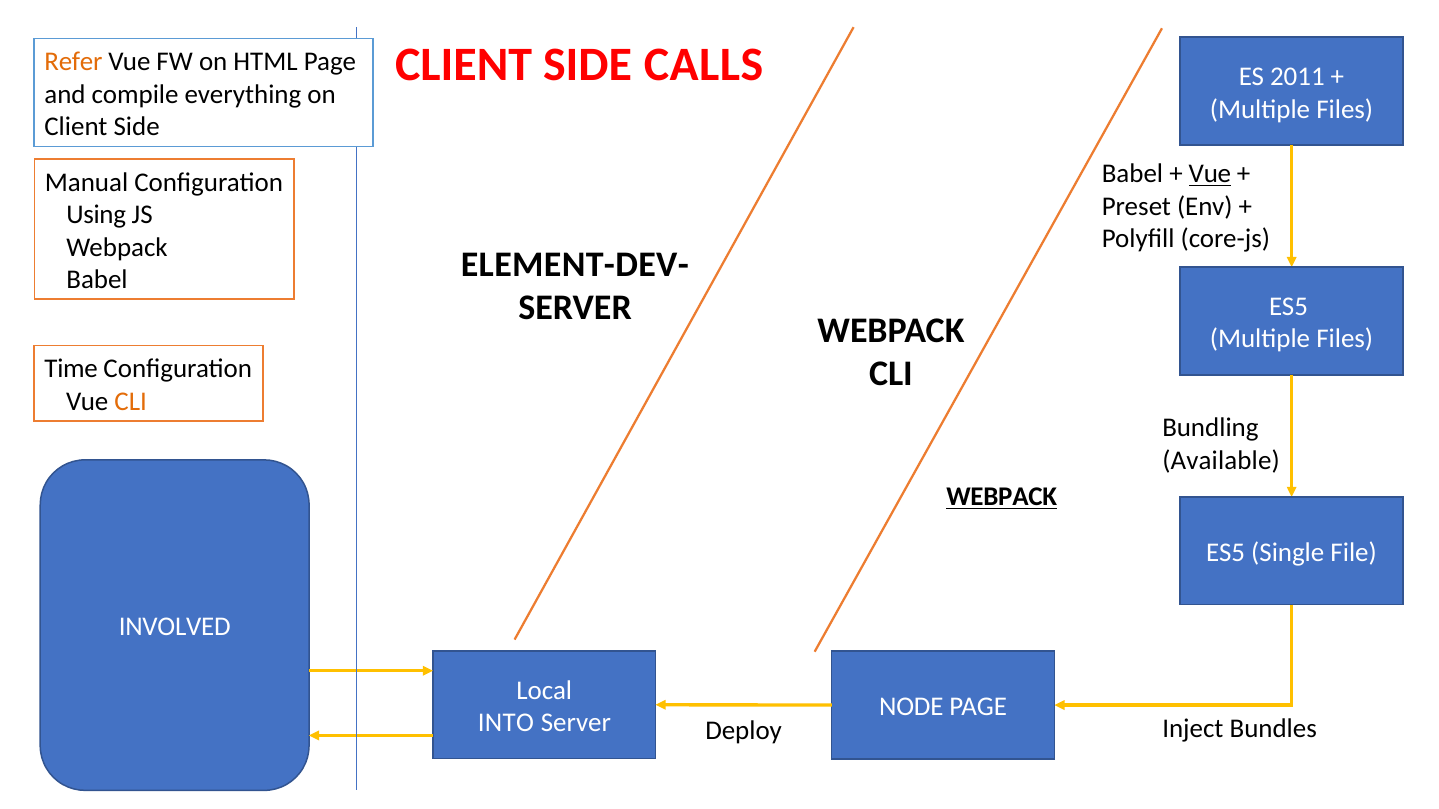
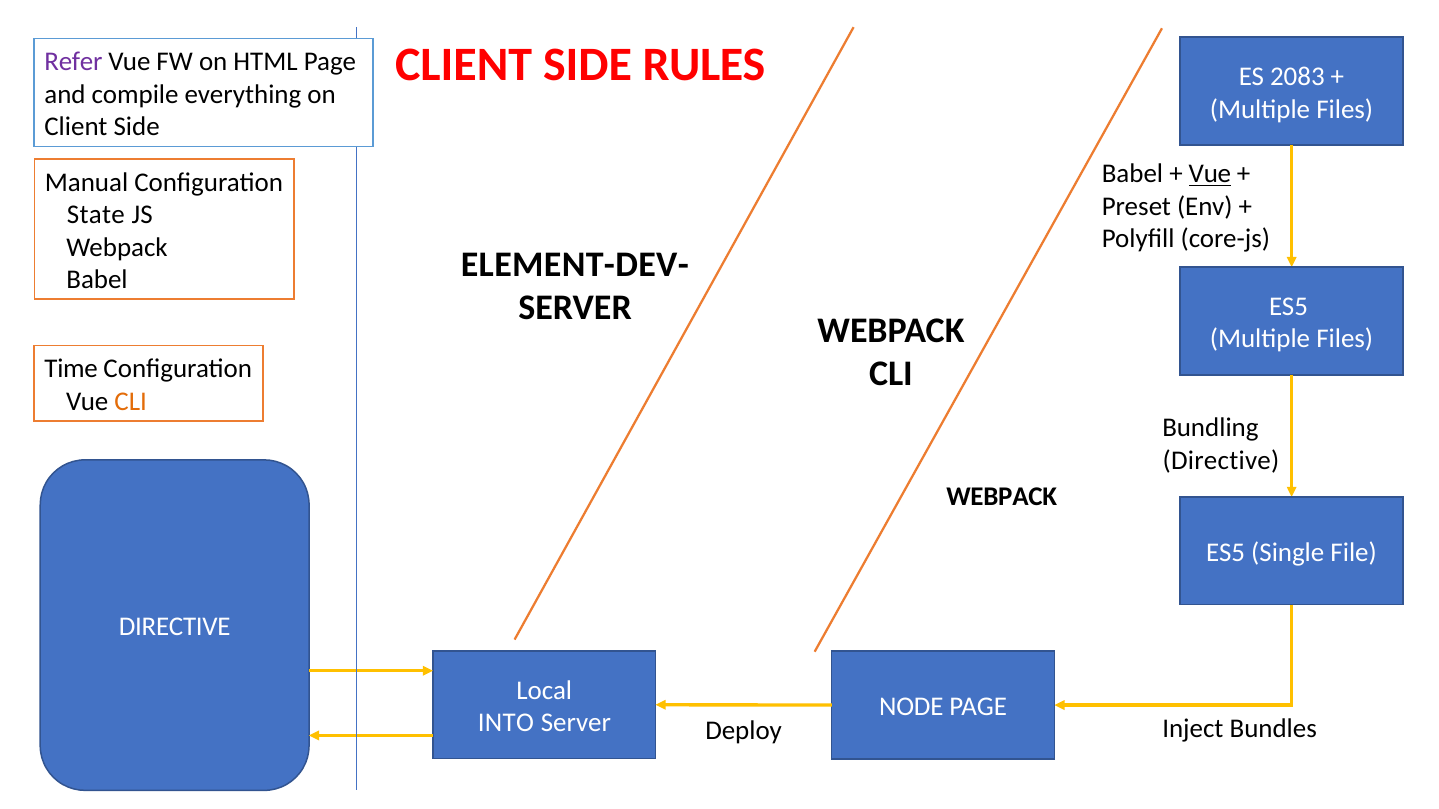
CALLS: CALLS -> RULES (704, 65)
Refer colour: orange -> purple (73, 62)
2011: 2011 -> 2083 (1297, 77)
Using: Using -> State (96, 215)
Available: Available -> Directive (1221, 460)
WEBPACK underline: present -> none (1002, 497)
INVOLVED: INVOLVED -> DIRECTIVE (175, 627)
